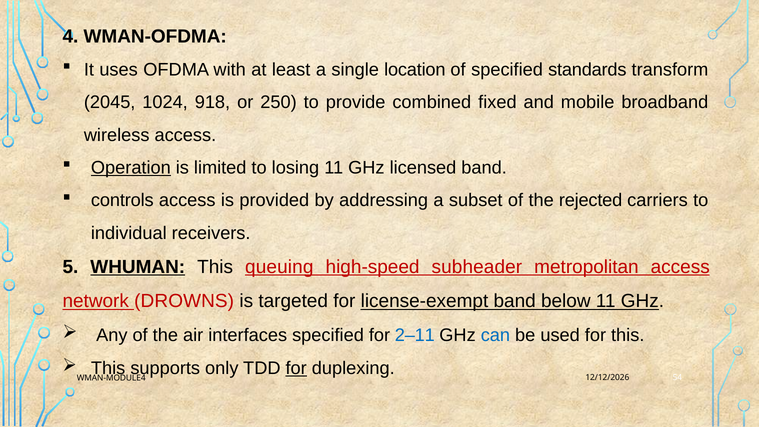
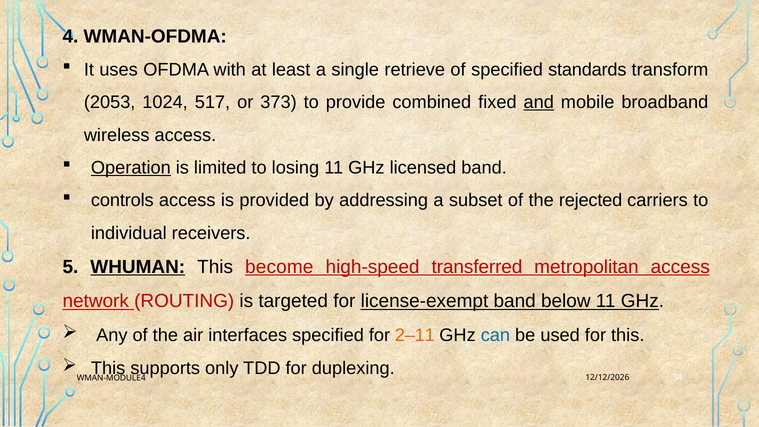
location: location -> retrieve (415, 70)
2045: 2045 -> 2053 (110, 102)
918: 918 -> 517 (212, 102)
250: 250 -> 373 (279, 102)
and underline: none -> present (539, 102)
queuing: queuing -> become (279, 267)
subheader: subheader -> transferred (477, 267)
DROWNS: DROWNS -> ROUTING (184, 301)
2–11 colour: blue -> orange (415, 335)
for underline: present -> none (296, 368)
